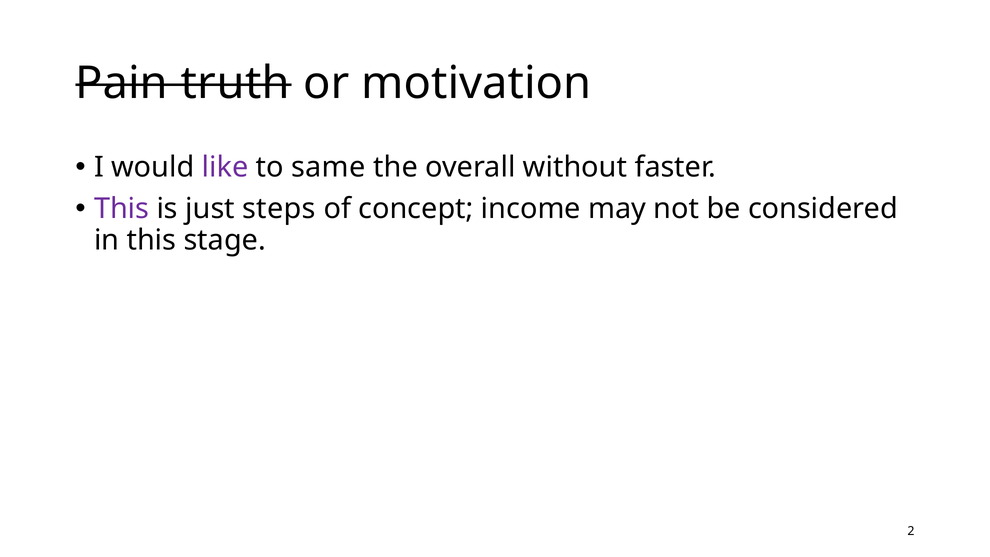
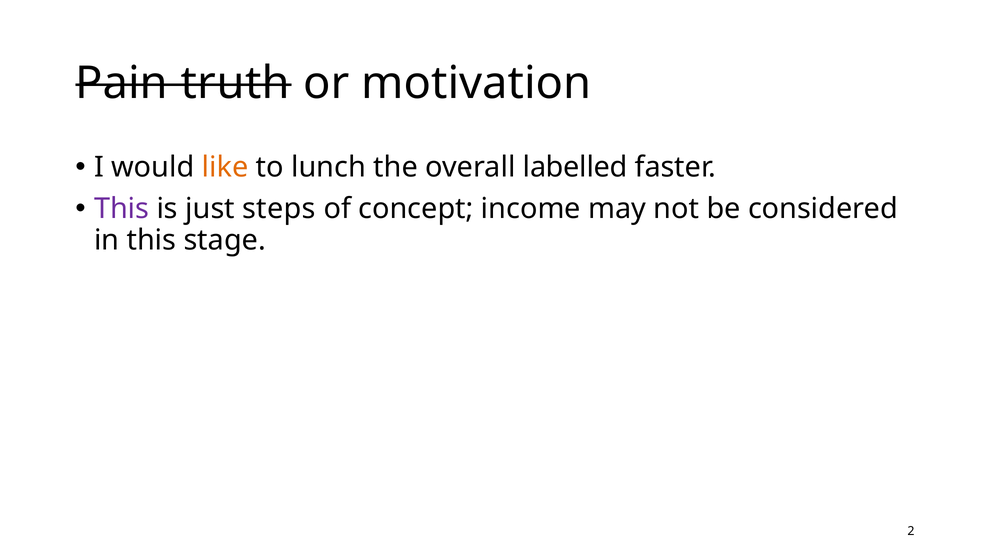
like colour: purple -> orange (225, 167)
same: same -> lunch (329, 167)
without: without -> labelled (575, 167)
